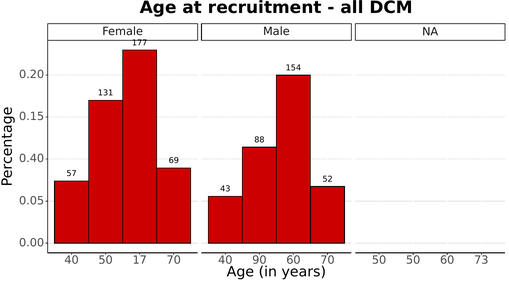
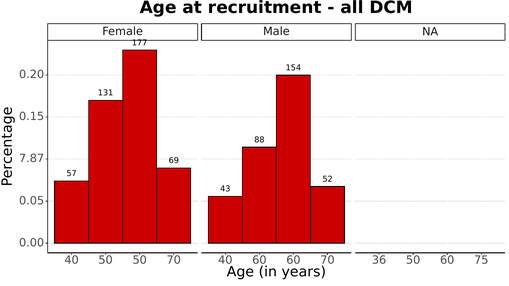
0.40: 0.40 -> 7.87 (32, 159)
50 17: 17 -> 50 (140, 260)
40 90: 90 -> 60 (259, 260)
70 50: 50 -> 36 (379, 260)
73: 73 -> 75 (481, 260)
